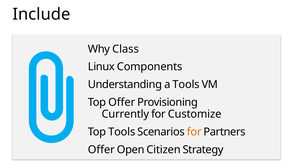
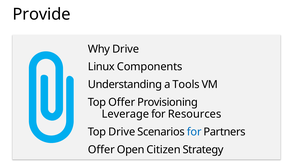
Include: Include -> Provide (42, 14)
Why Class: Class -> Drive (126, 49)
Currently: Currently -> Leverage (125, 114)
Customize: Customize -> Resources (195, 114)
Top Tools: Tools -> Drive (122, 132)
for colour: orange -> blue (194, 132)
